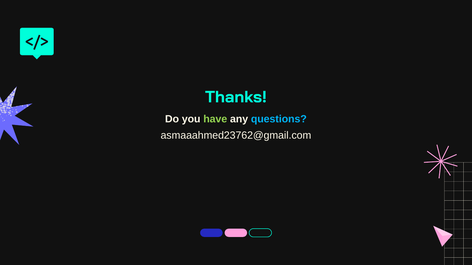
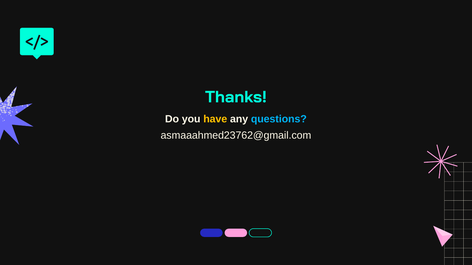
have colour: light green -> yellow (215, 119)
